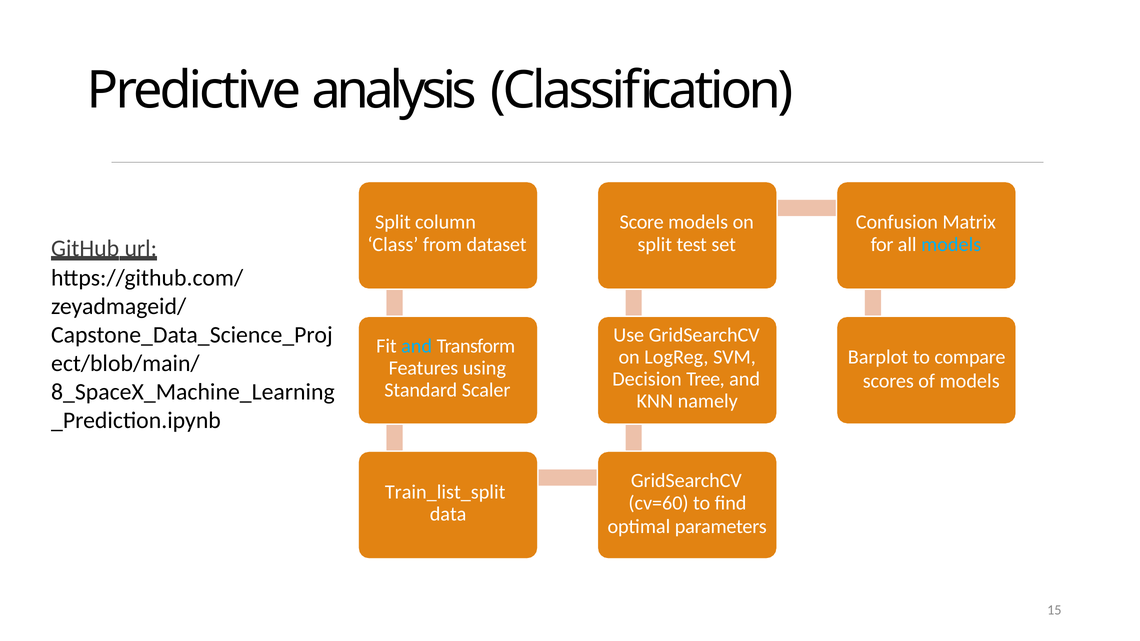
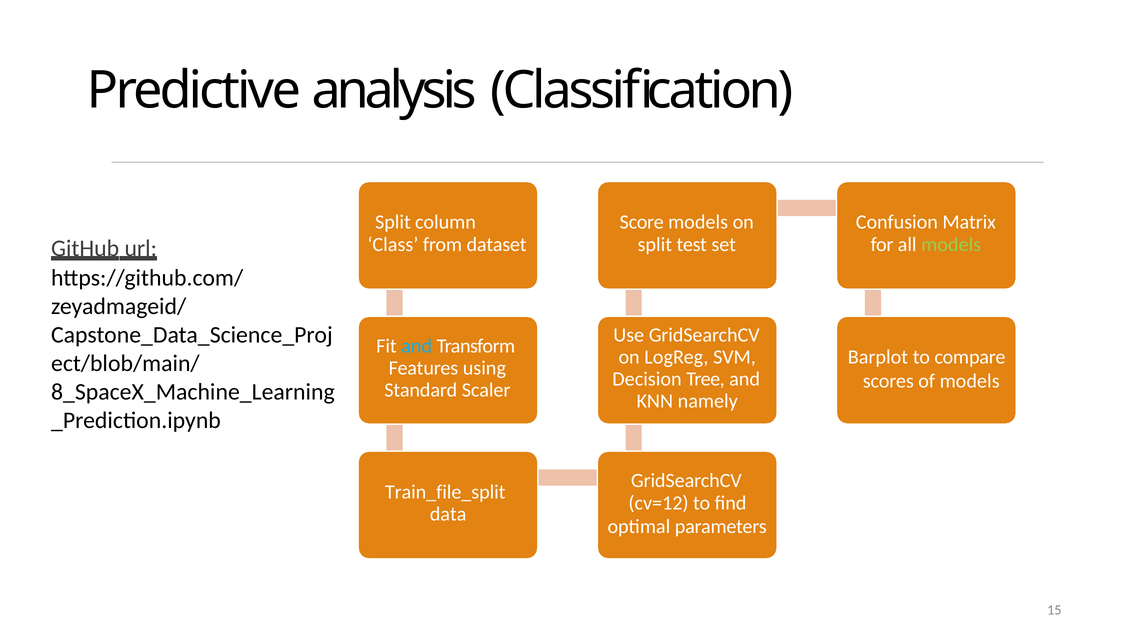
models colour: light blue -> light green (951, 244)
Train_list_split: Train_list_split -> Train_file_split (445, 492)
cv=60: cv=60 -> cv=12 (659, 503)
